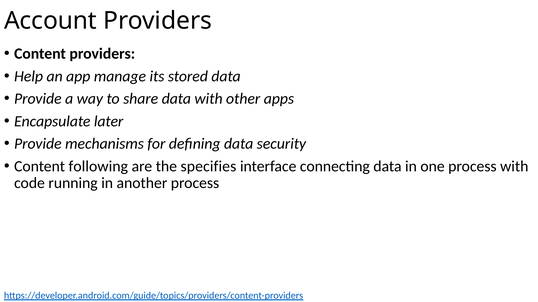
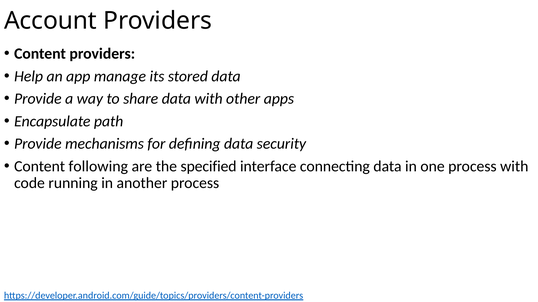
later: later -> path (109, 121)
specifies: specifies -> specified (209, 167)
